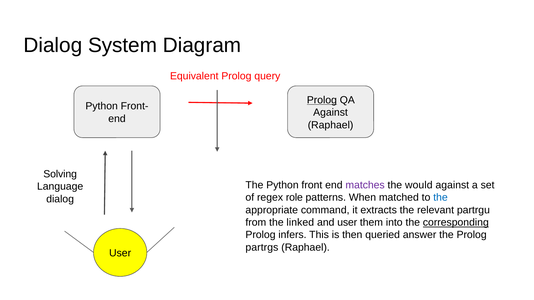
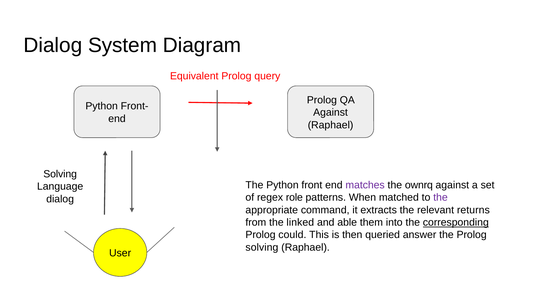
Prolog underline: present -> none (322, 100)
would: would -> ownrq (419, 185)
the colour: blue -> purple (440, 198)
partrgu: partrgu -> returns (473, 210)
and user: user -> able (347, 223)
infers: infers -> could (292, 235)
partrgs: partrgs -> solving (262, 248)
